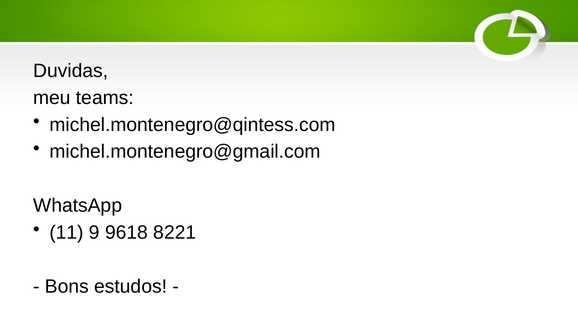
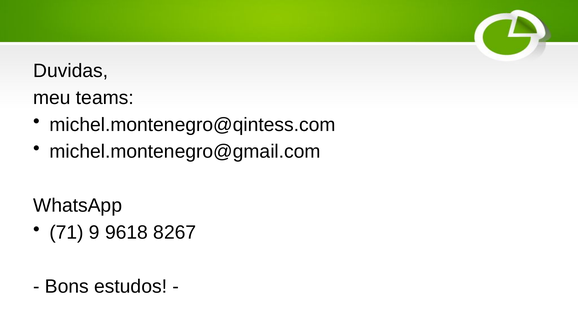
11: 11 -> 71 (67, 233)
8221: 8221 -> 8267 (175, 233)
